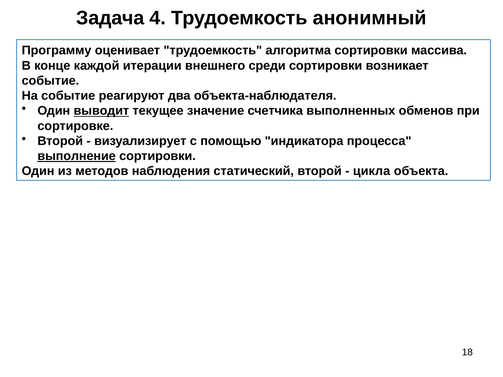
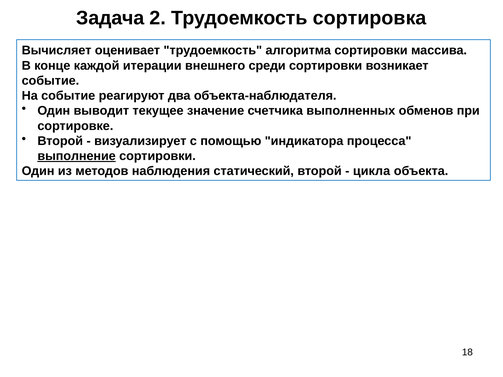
4: 4 -> 2 (158, 18)
анонимный: анонимный -> сортировка (370, 18)
Программу: Программу -> Вычисляет (57, 51)
выводит underline: present -> none (101, 111)
